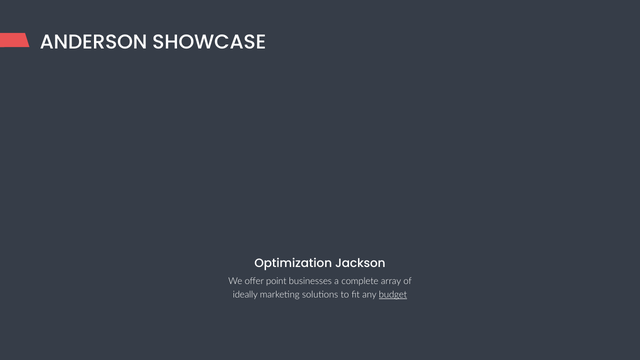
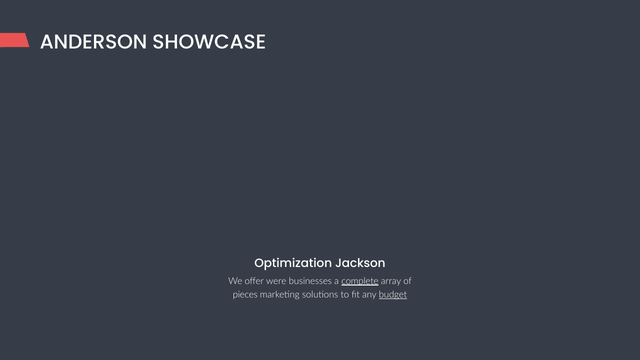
point: point -> were (276, 281)
complete underline: none -> present (360, 281)
ideally: ideally -> pieces (245, 295)
